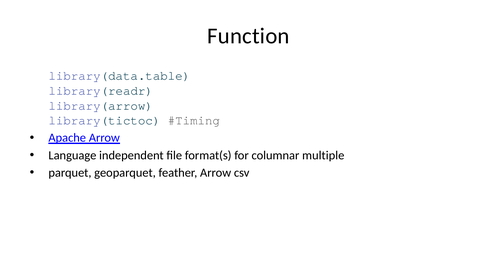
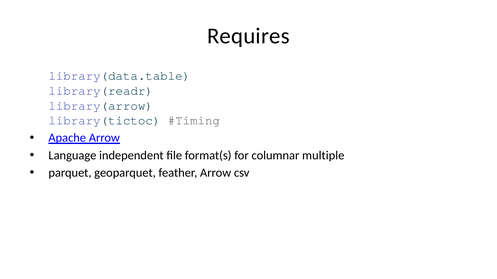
Function: Function -> Requires (248, 36)
